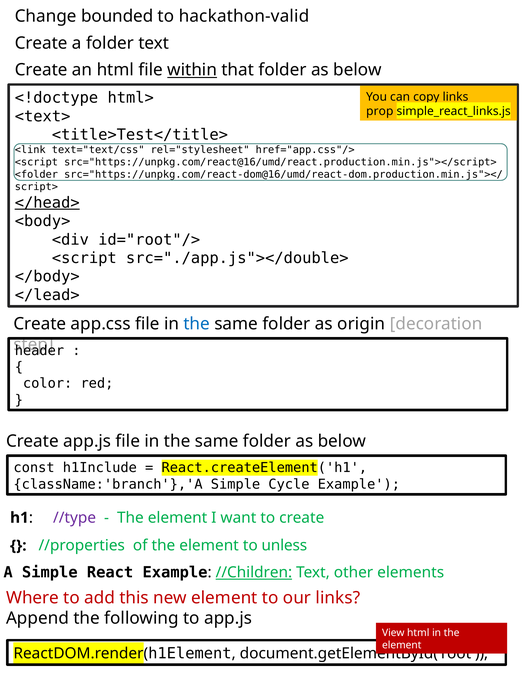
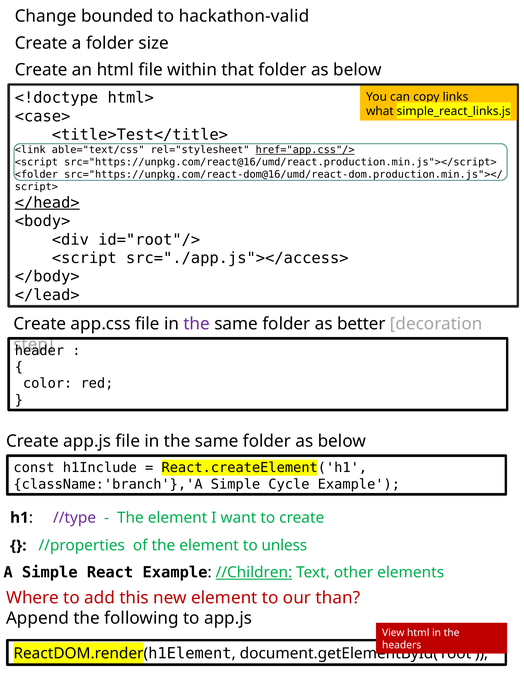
folder text: text -> size (154, 43)
within underline: present -> none (192, 70)
prop: prop -> what (380, 111)
<text>: <text> -> <case> (43, 116)
text="text/css: text="text/css -> able="text/css (98, 150)
href="app.css"/> underline: none -> present (305, 150)
src="./app.js"></double>: src="./app.js"></double> -> src="./app.js"></access> (237, 258)
the colour: blue -> purple (197, 324)
origin: origin -> better (361, 324)
our links: links -> than (338, 598)
element: element -> headers (402, 645)
